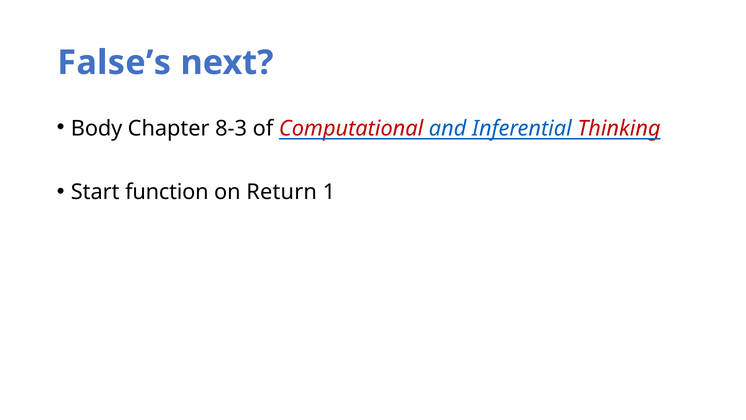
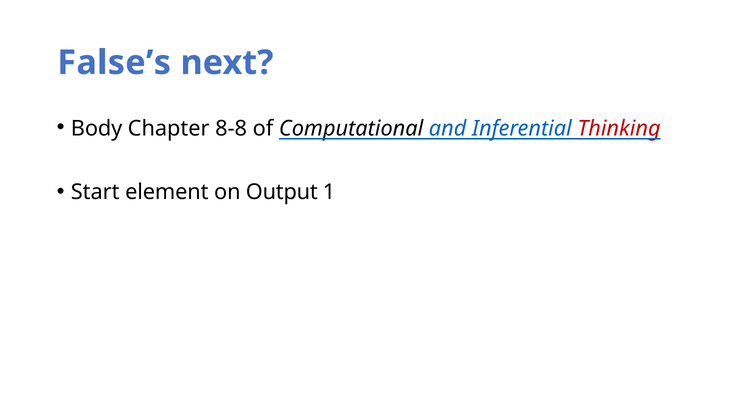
8-3: 8-3 -> 8-8 (231, 129)
Computational colour: red -> black (351, 129)
function: function -> element (167, 192)
Return: Return -> Output (282, 192)
